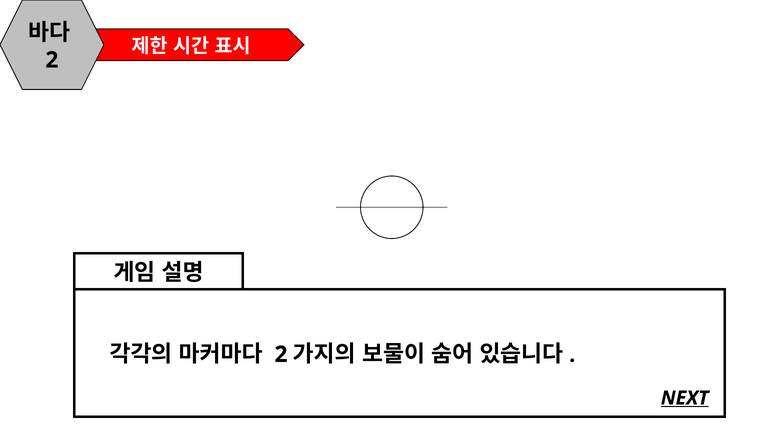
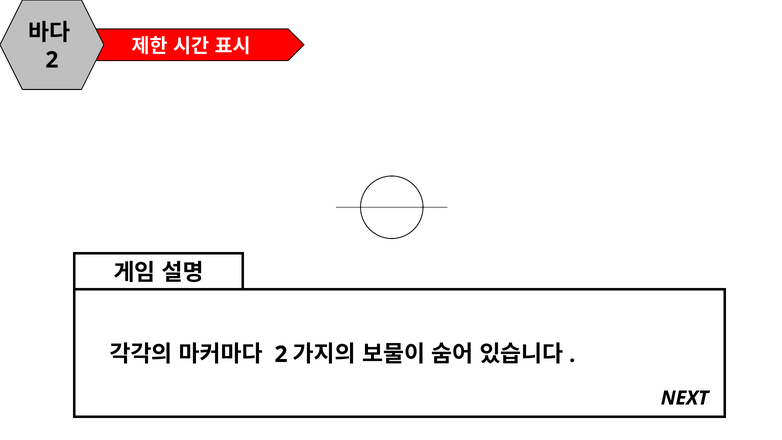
NEXT underline: present -> none (685, 398)
